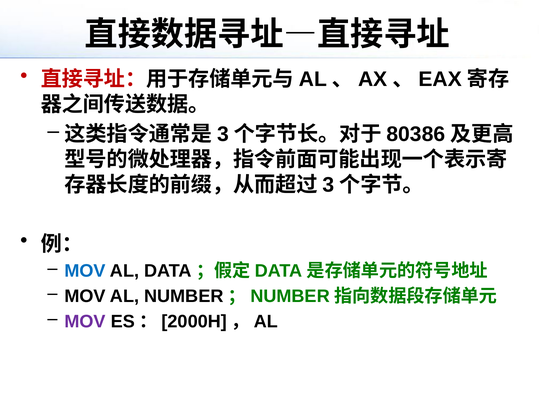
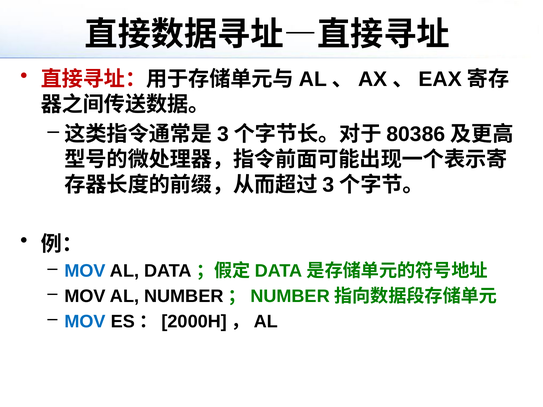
MOV colour: purple -> blue (85, 322)
